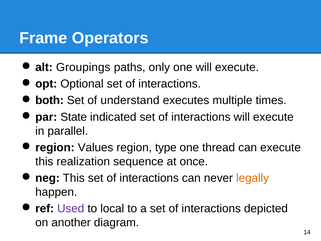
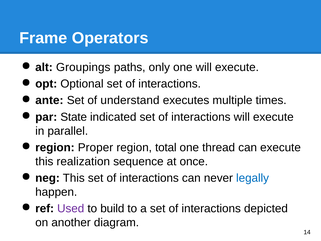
both: both -> ante (49, 100)
Values: Values -> Proper (96, 147)
type: type -> total (166, 147)
legally colour: orange -> blue (253, 178)
local: local -> build (112, 208)
